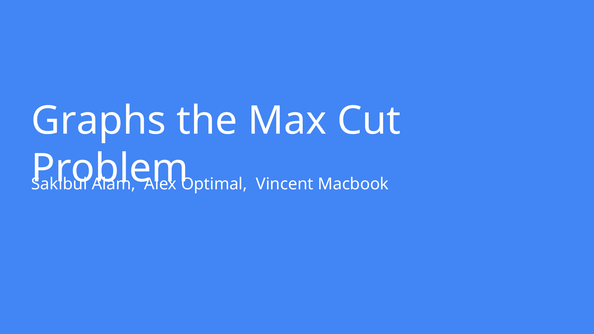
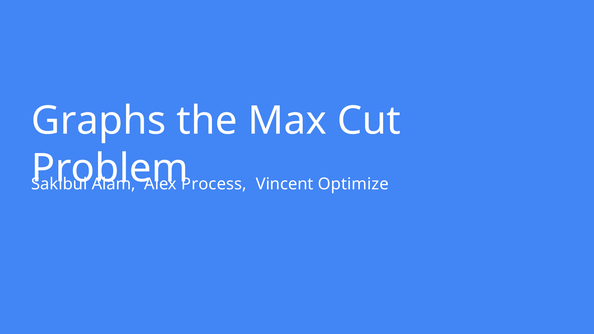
Optimal: Optimal -> Process (214, 184)
Macbook: Macbook -> Optimize (353, 184)
